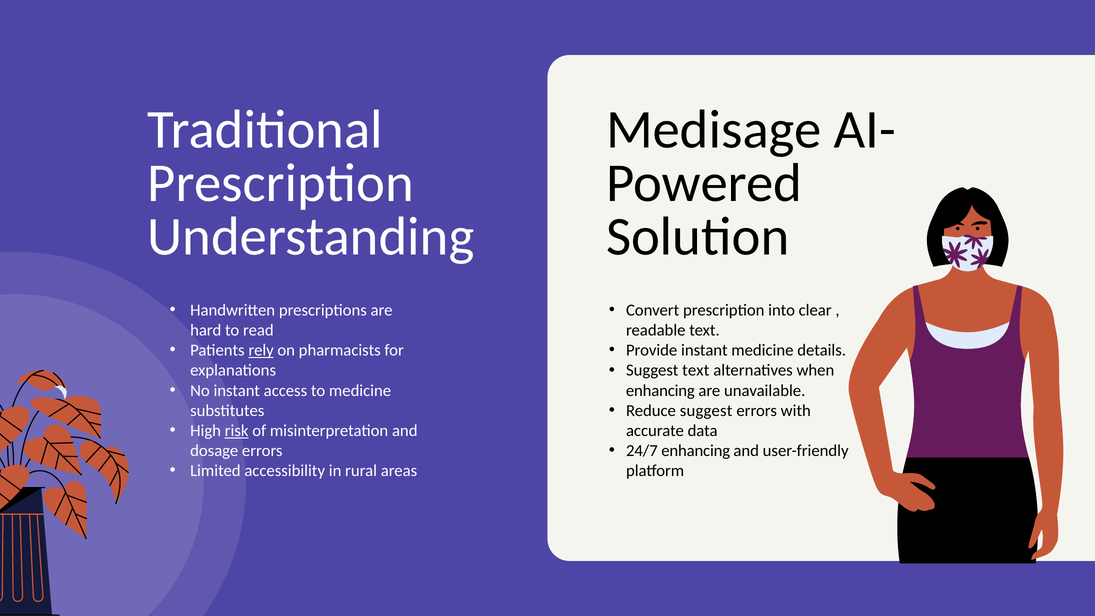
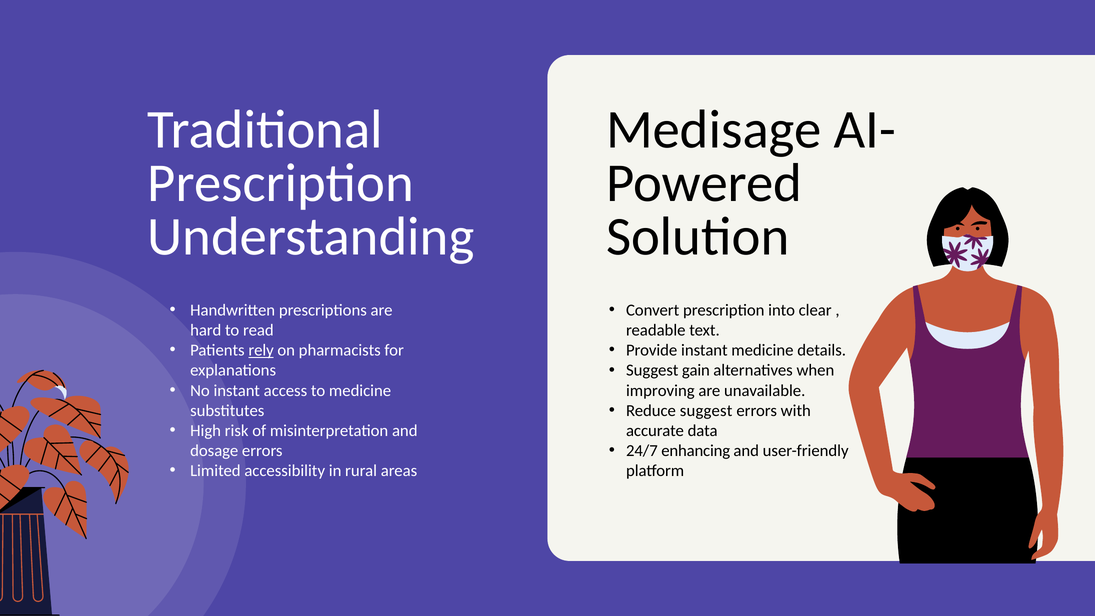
Suggest text: text -> gain (696, 370)
enhancing: enhancing -> improving (660, 390)
risk underline: present -> none (237, 431)
